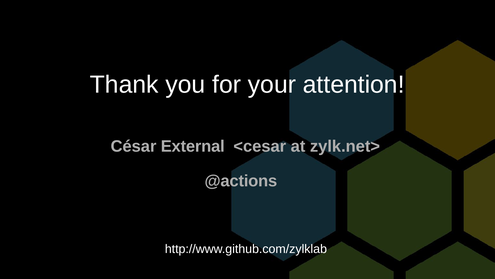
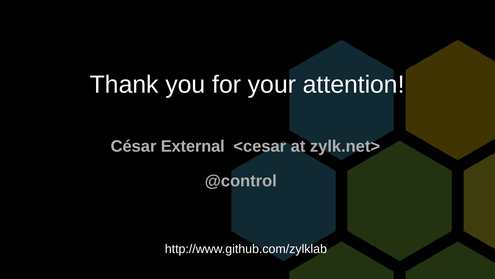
@actions: @actions -> @control (241, 181)
